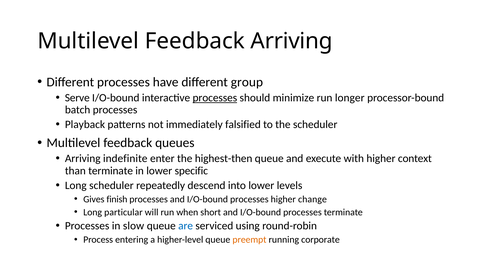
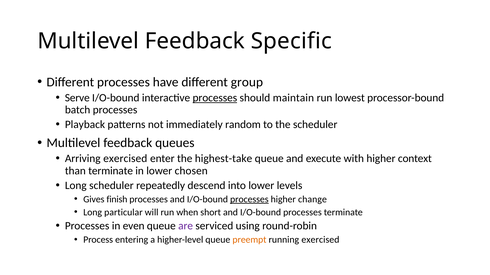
Feedback Arriving: Arriving -> Specific (291, 41)
minimize: minimize -> maintain (293, 98)
longer: longer -> lowest (350, 98)
falsified: falsified -> random (243, 125)
Arriving indefinite: indefinite -> exercised (125, 159)
highest-then: highest-then -> highest-take (224, 159)
specific: specific -> chosen (191, 171)
processes underline: none -> present (249, 200)
slow: slow -> even (134, 226)
are colour: blue -> purple (186, 226)
running corporate: corporate -> exercised (320, 240)
